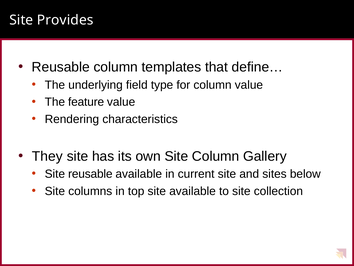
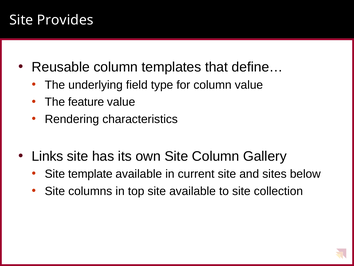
They: They -> Links (47, 156)
Site reusable: reusable -> template (90, 174)
